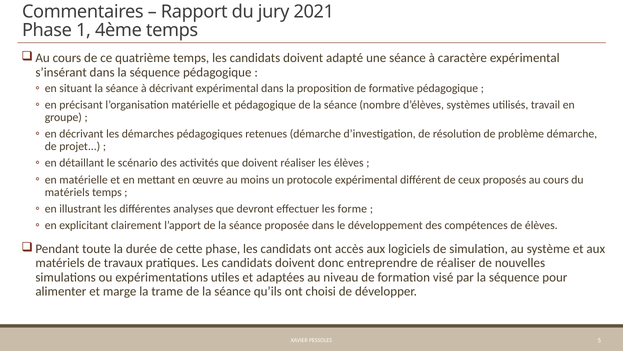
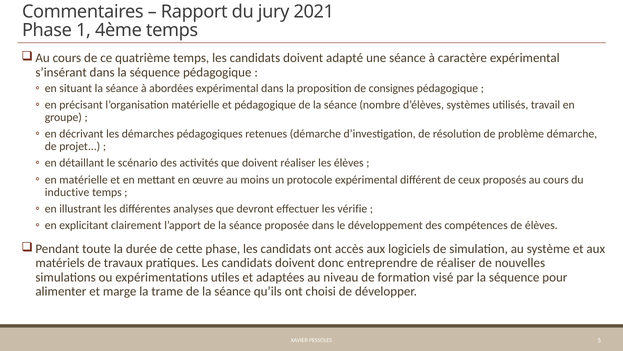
à décrivant: décrivant -> abordées (171, 88)
formative: formative -> consignes (391, 88)
matériels: matériels -> inductive (67, 192)
forme: forme -> vérifie (352, 209)
